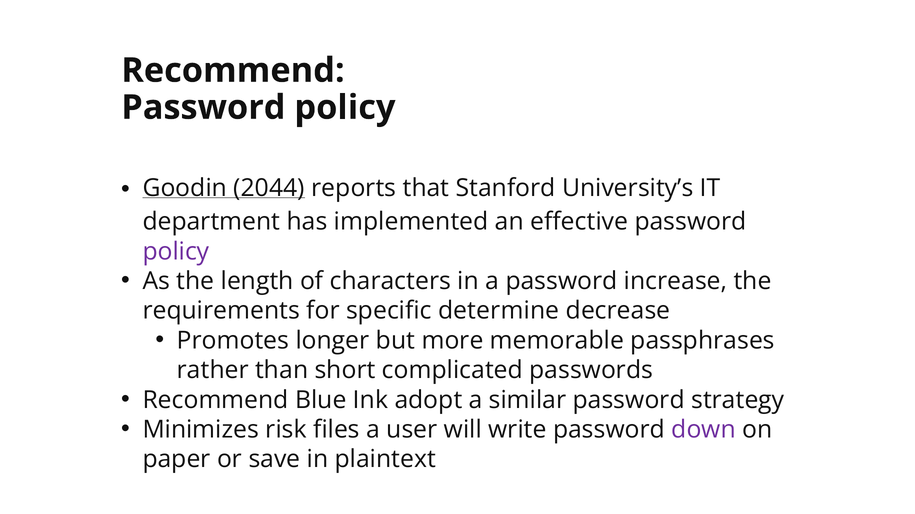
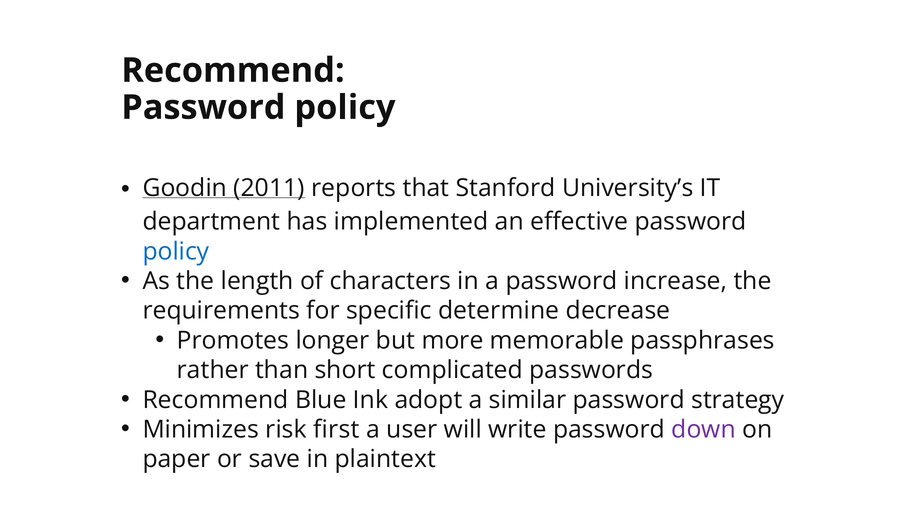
2044: 2044 -> 2011 (269, 188)
policy colour: purple -> blue (176, 252)
files: files -> first (336, 430)
